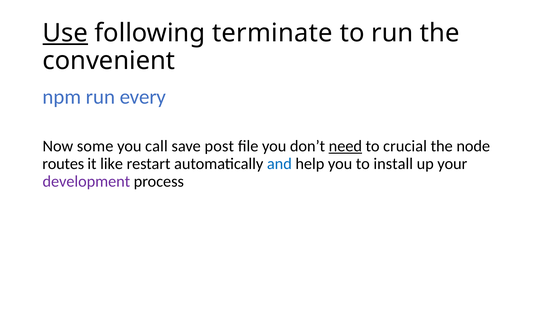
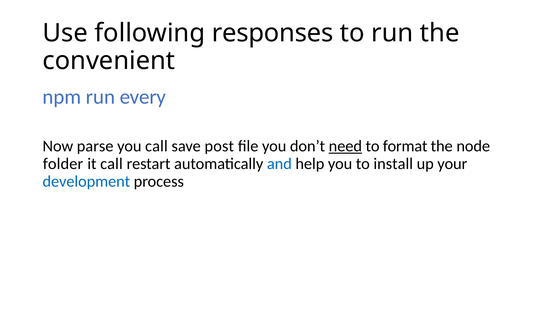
Use underline: present -> none (65, 33)
terminate: terminate -> responses (273, 33)
some: some -> parse (95, 146)
crucial: crucial -> format (405, 146)
routes: routes -> folder (63, 164)
it like: like -> call (111, 164)
development colour: purple -> blue (86, 181)
